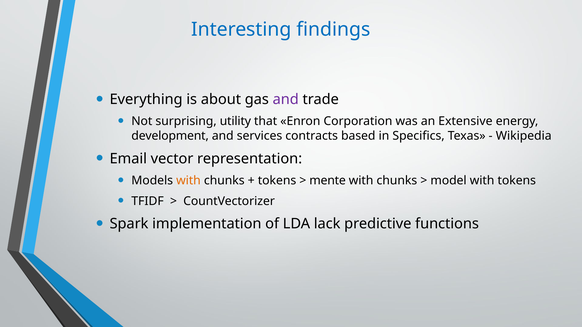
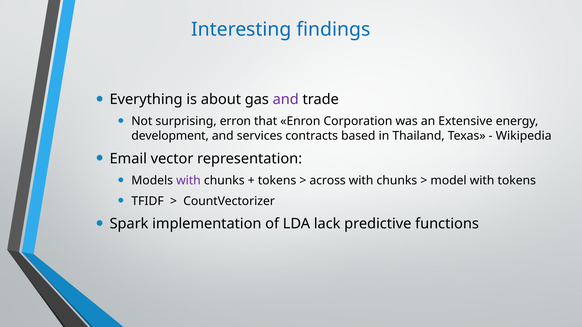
utility: utility -> erron (235, 121)
Specifics: Specifics -> Thailand (419, 136)
with colour: orange -> purple (188, 181)
mente: mente -> across (328, 181)
